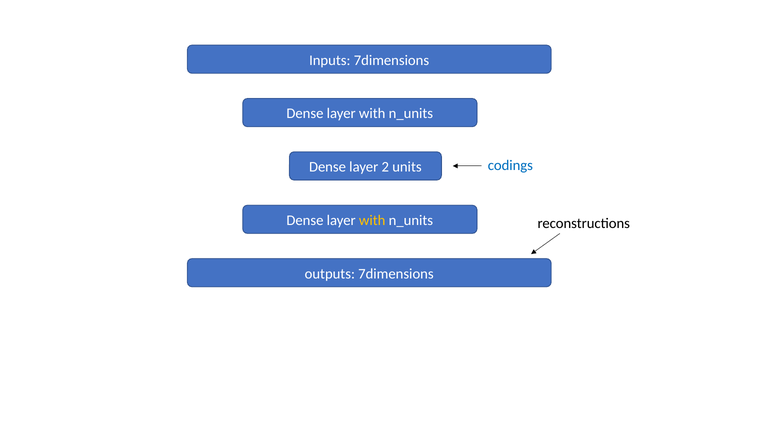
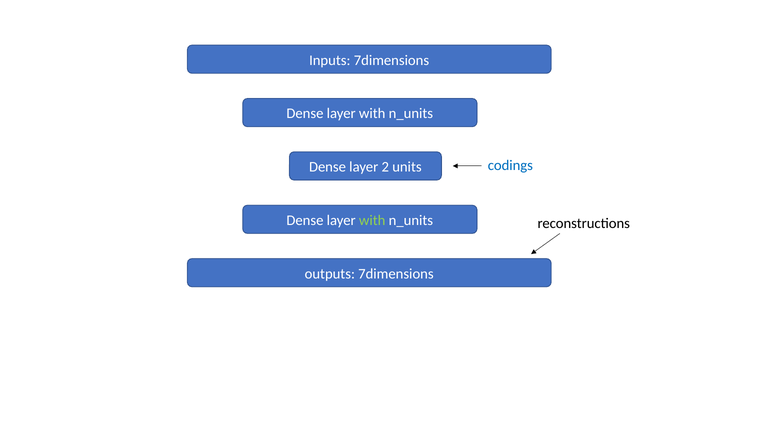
with colour: yellow -> light green (372, 220)
